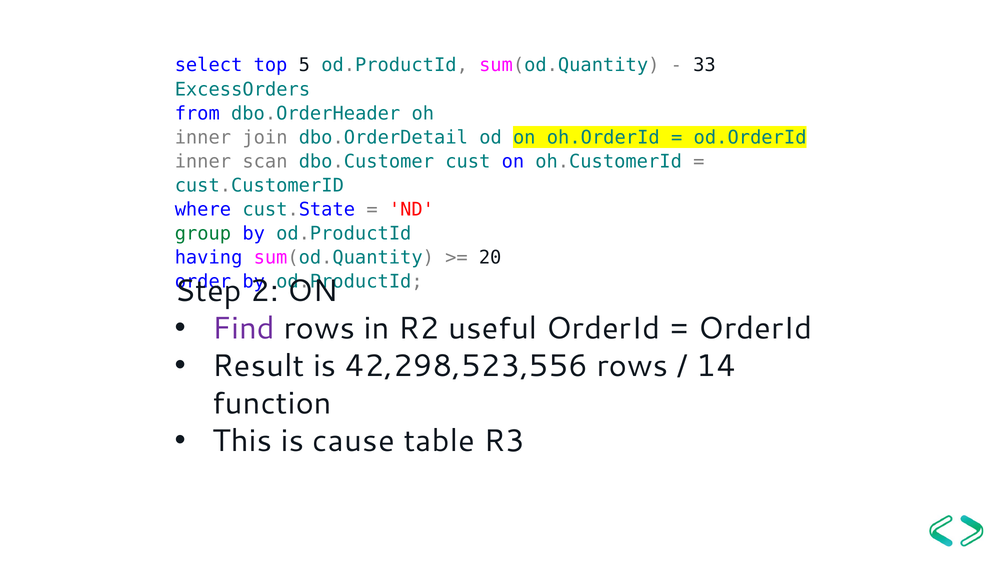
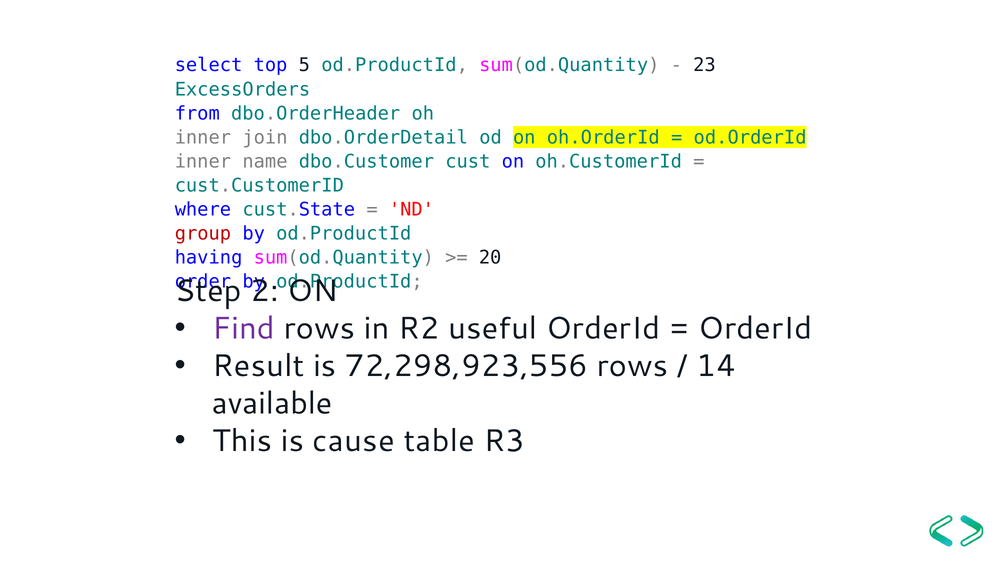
33: 33 -> 23 (704, 65)
scan: scan -> name (265, 161)
group colour: green -> red (203, 234)
42,298,523,556: 42,298,523,556 -> 72,298,923,556 (467, 366)
function: function -> available (272, 403)
